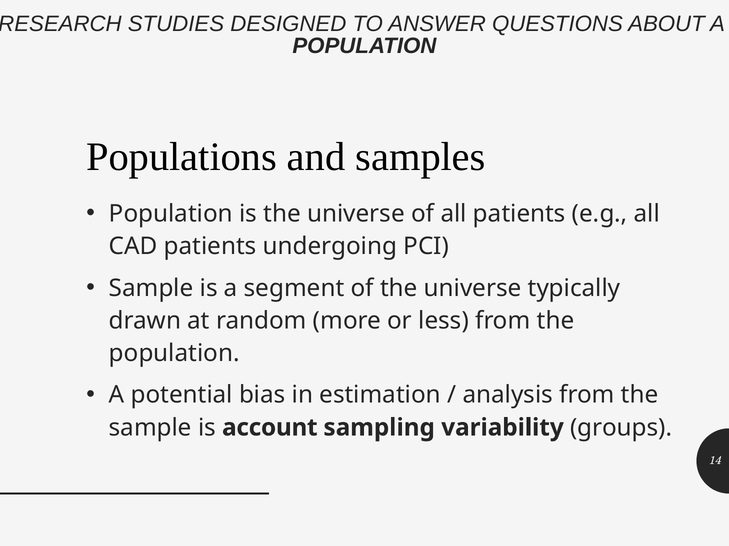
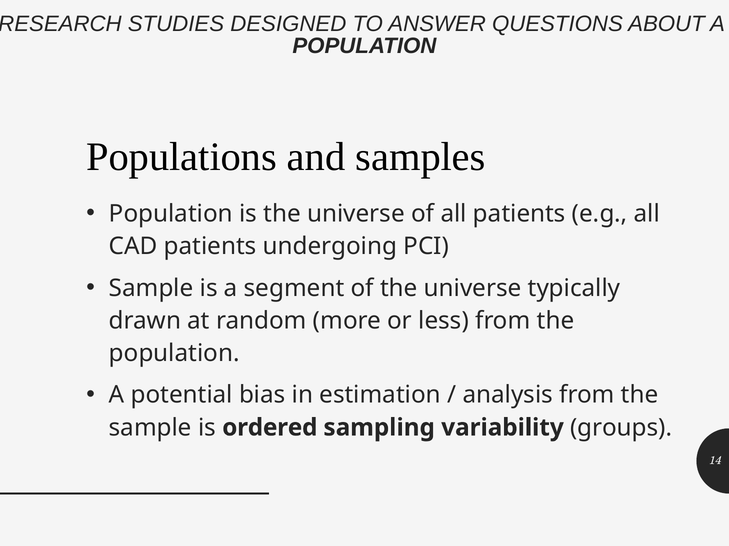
account: account -> ordered (270, 428)
